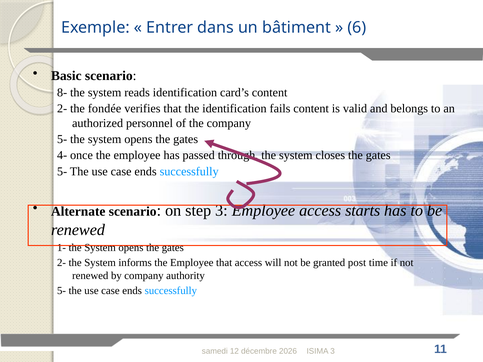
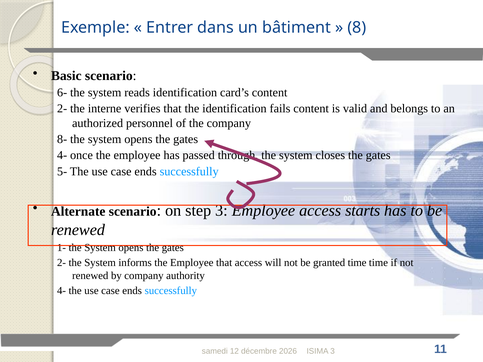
6: 6 -> 8 (357, 28)
8-: 8- -> 6- (62, 93)
fondée: fondée -> interne (105, 109)
5-: 5- -> 8- (62, 139)
granted post: post -> time (357, 263)
5-: 5- -> 4- (62, 291)
